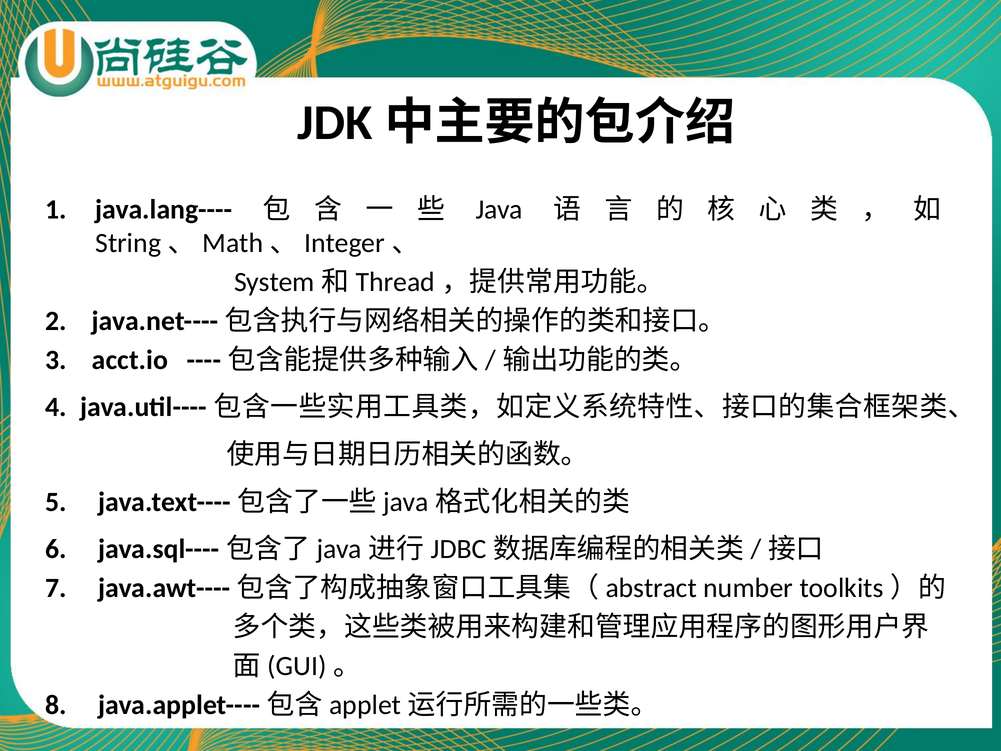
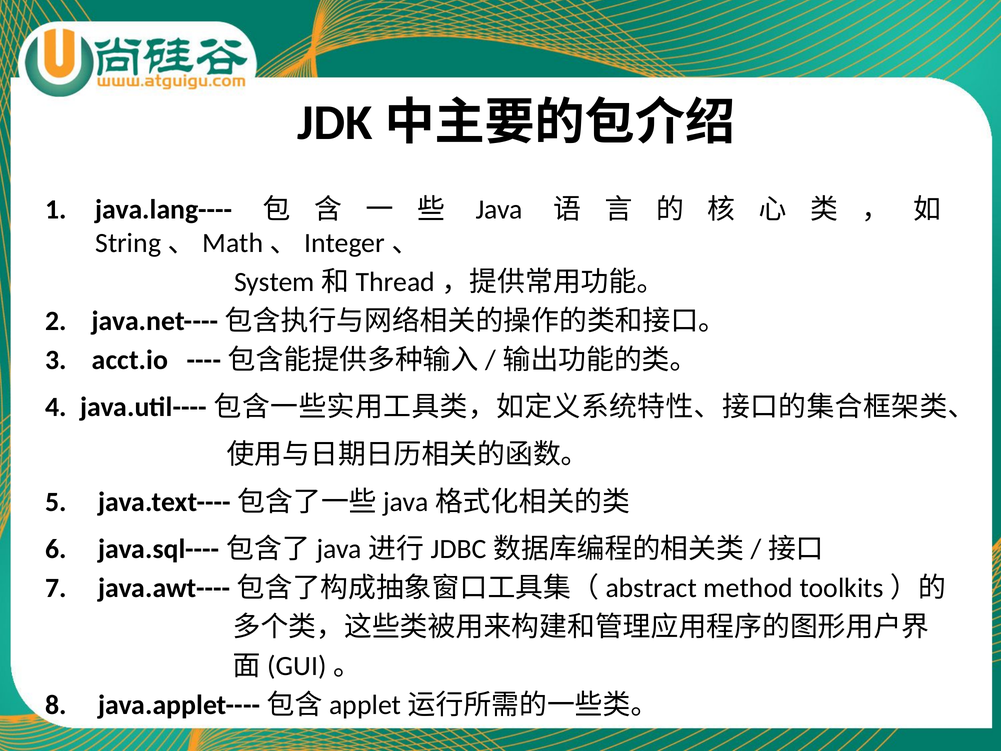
number: number -> method (748, 588)
